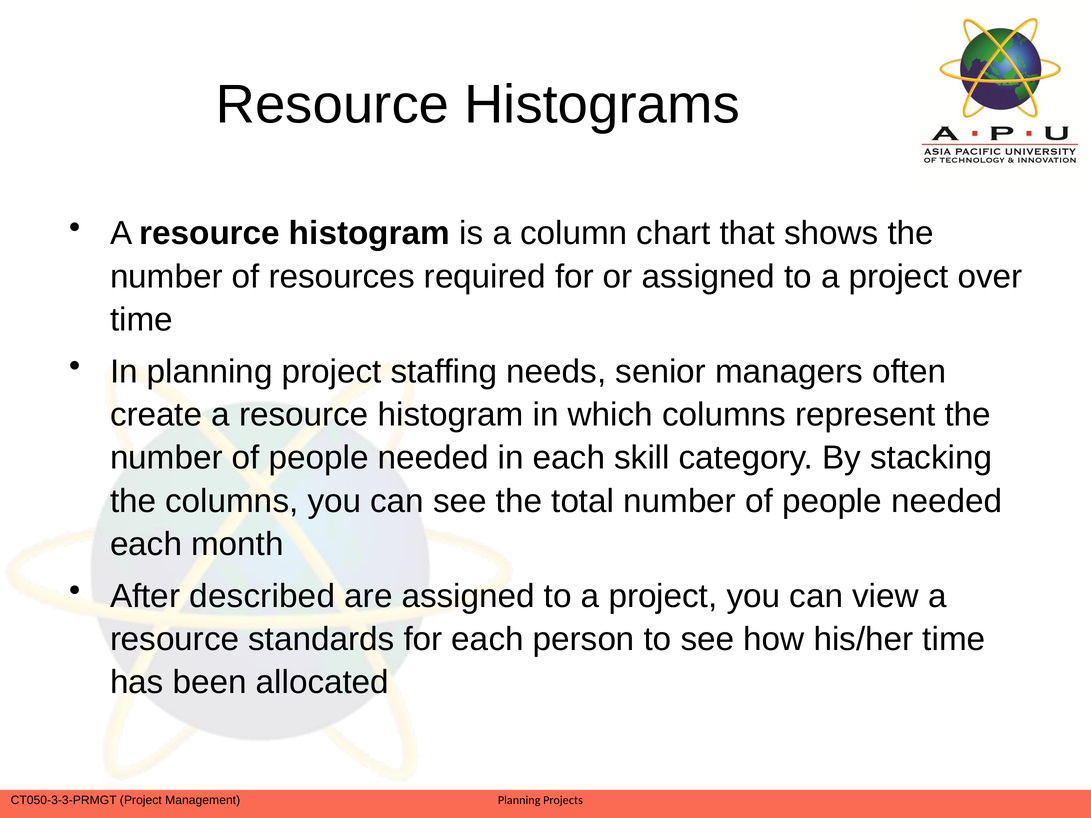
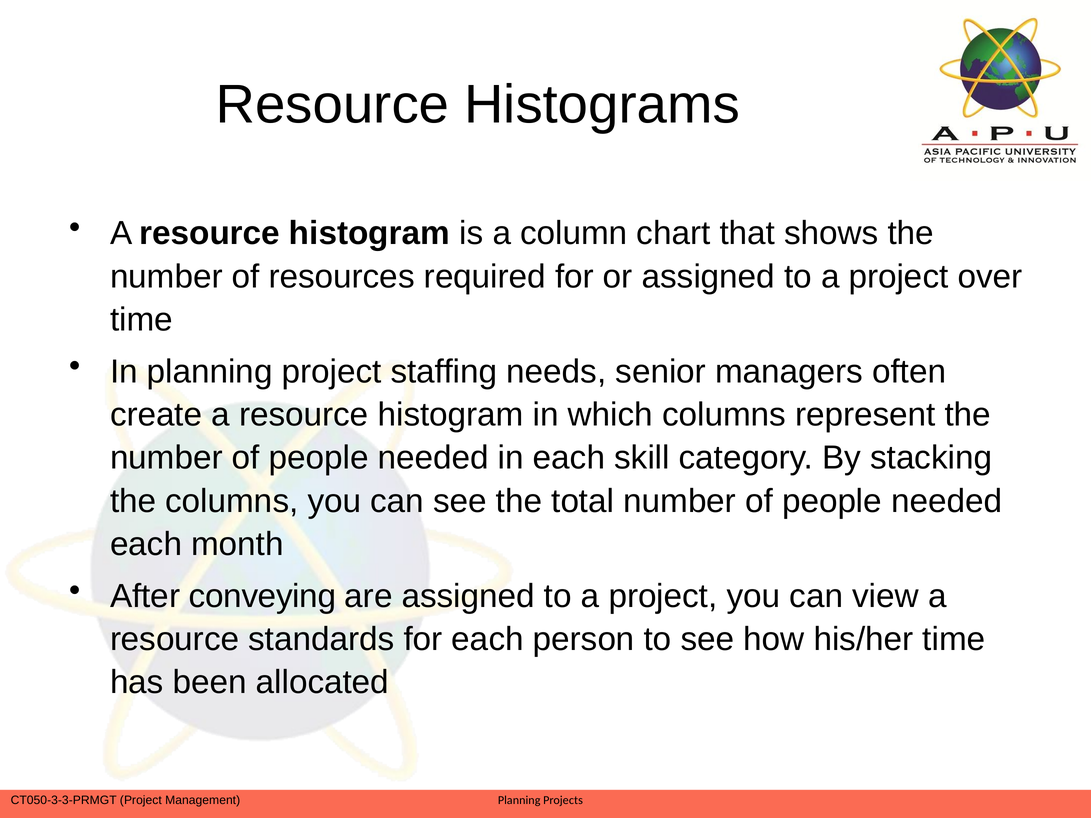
described: described -> conveying (262, 596)
